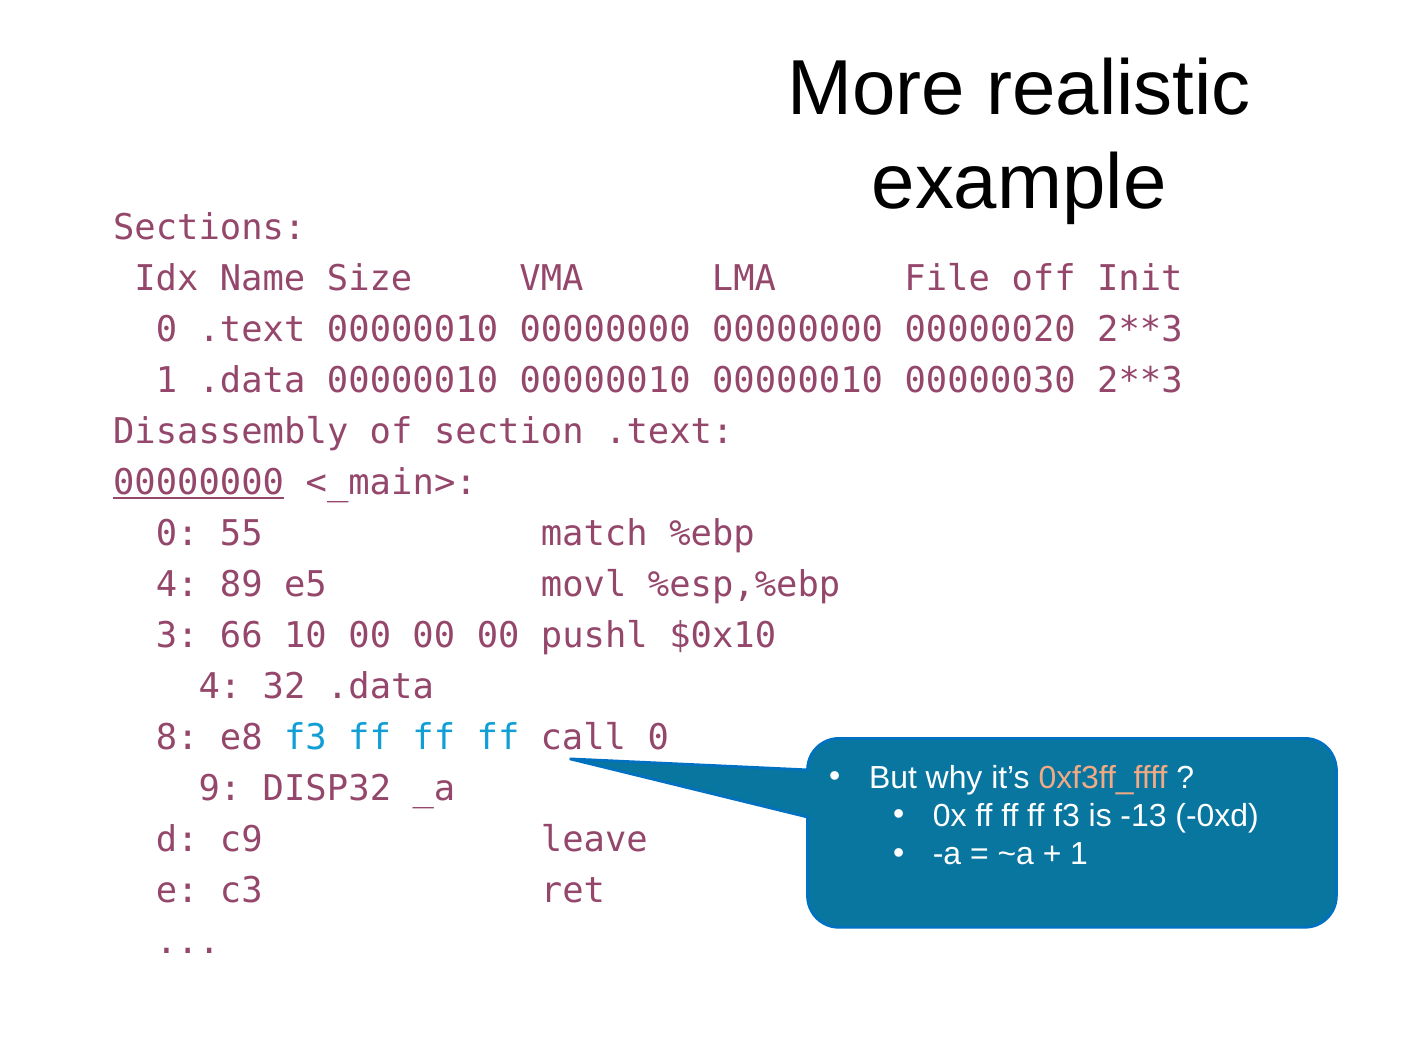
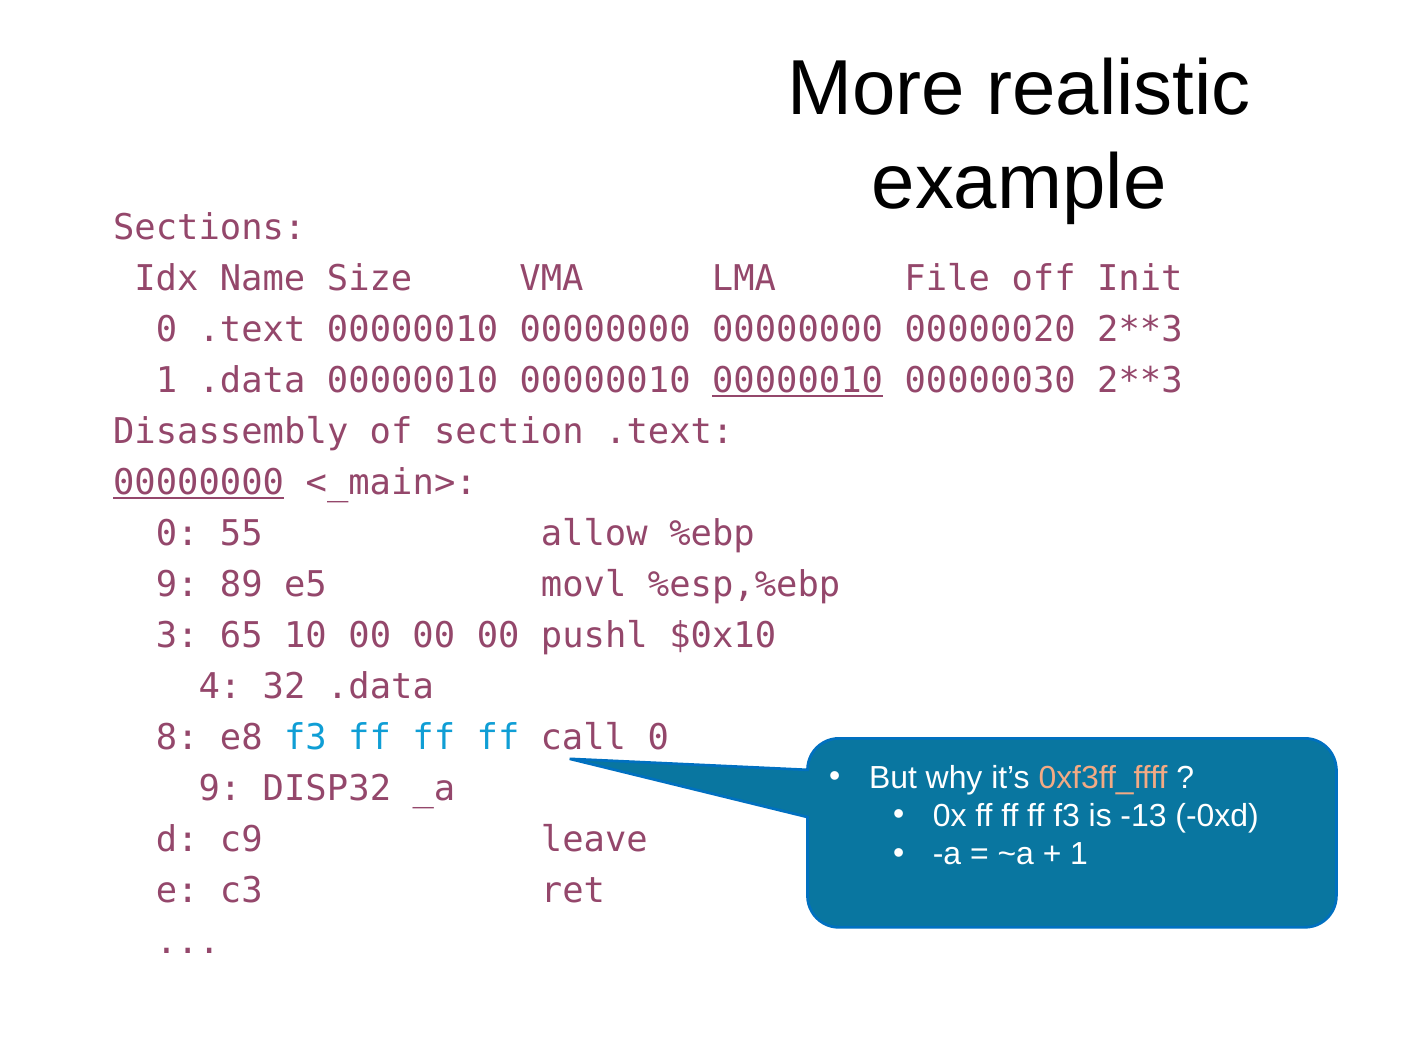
00000010 underline: none -> present (798, 381)
match: match -> allow (594, 534)
4: 4 -> 9 (177, 585)
66: 66 -> 65 (241, 636)
